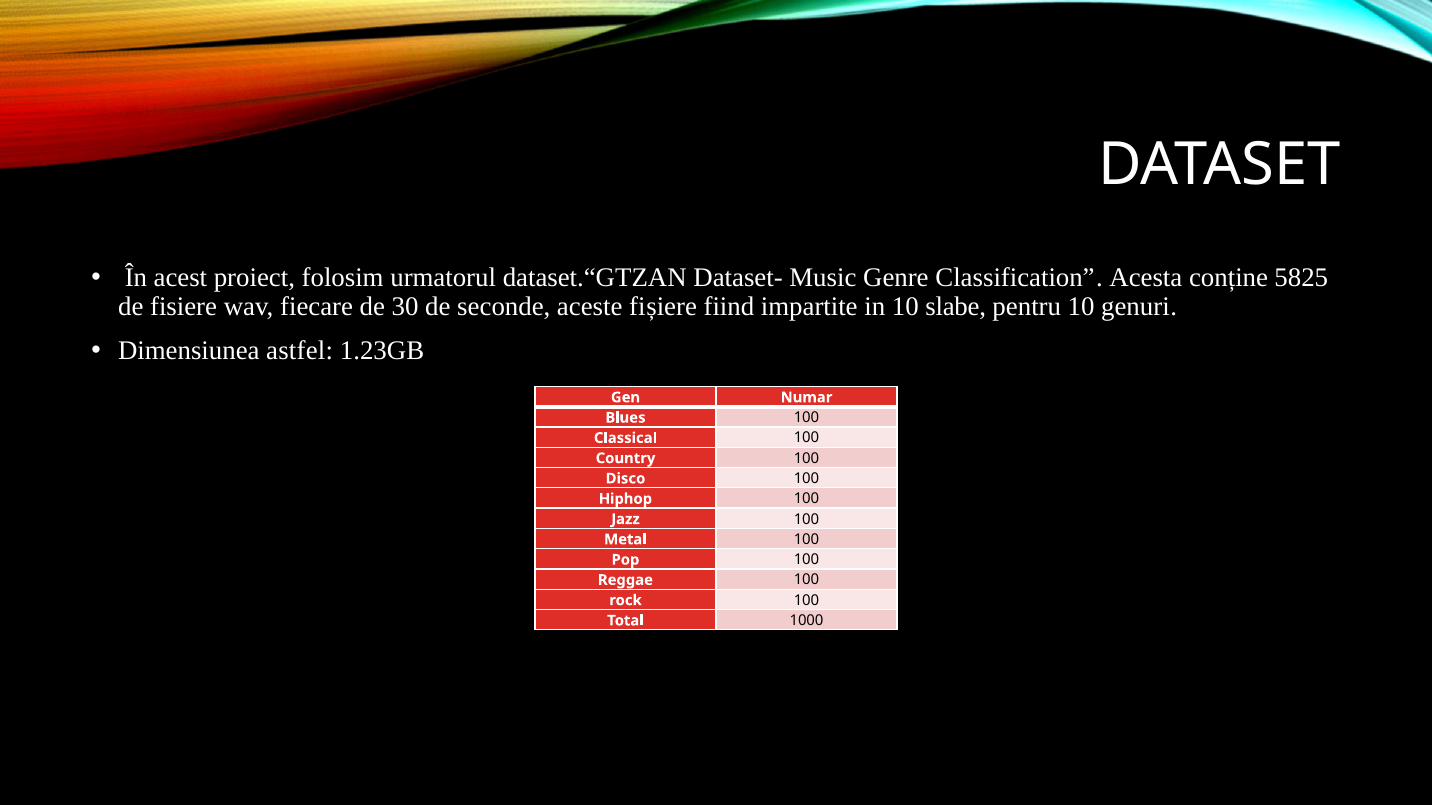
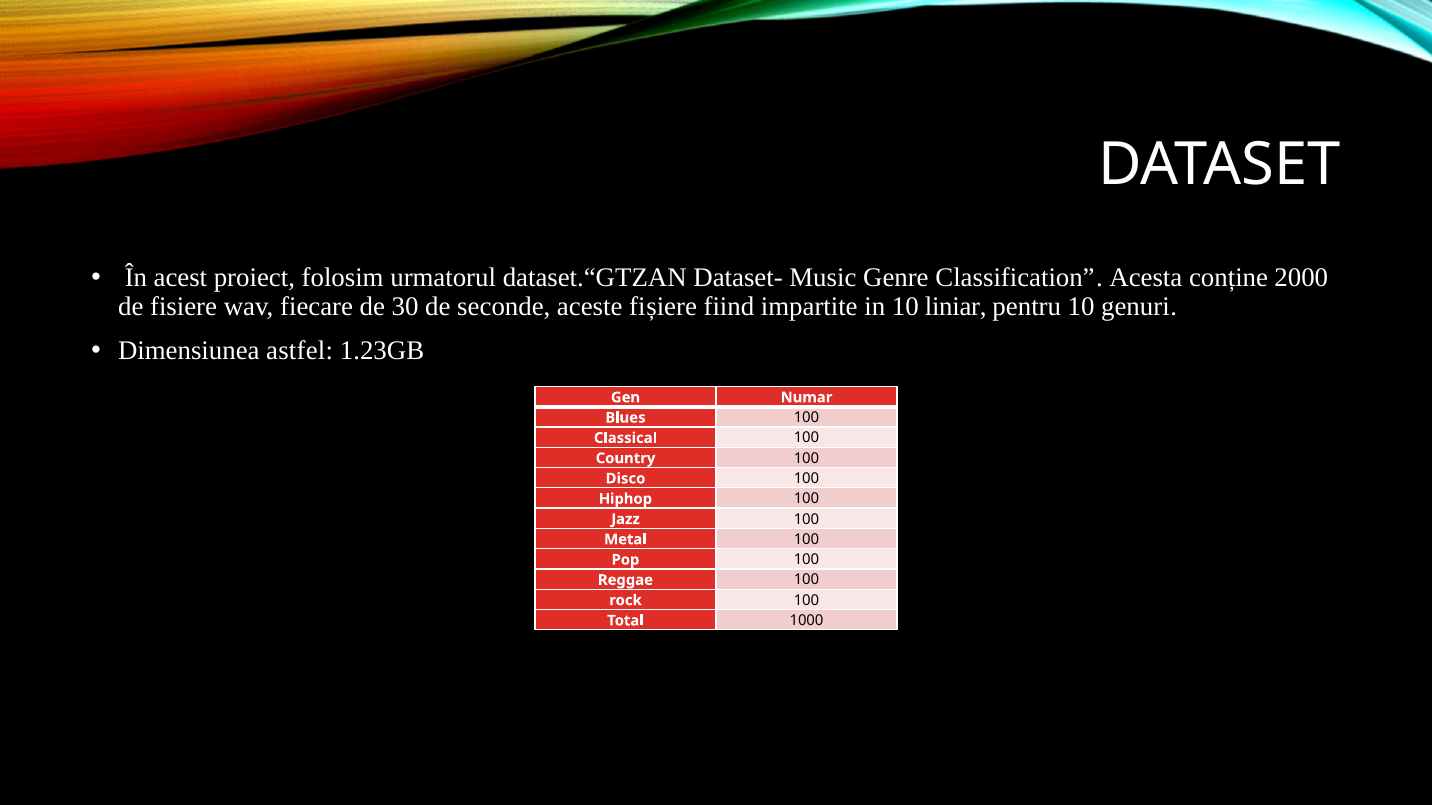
5825: 5825 -> 2000 (1301, 277)
slabe: slabe -> liniar (956, 306)
